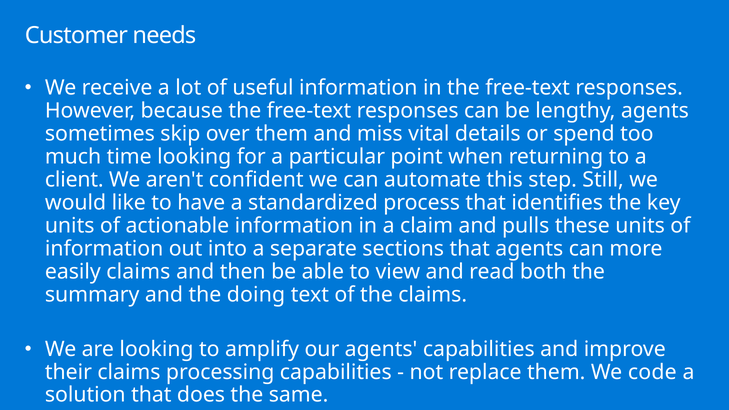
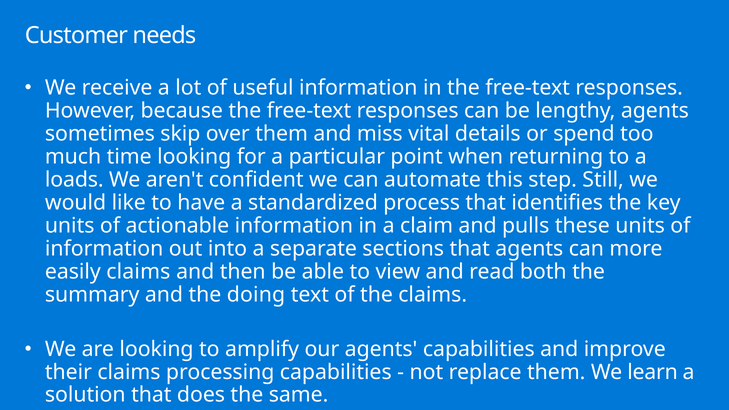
client: client -> loads (74, 180)
code: code -> learn (653, 372)
